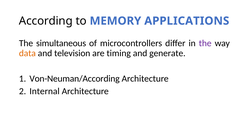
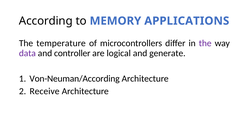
simultaneous: simultaneous -> temperature (61, 43)
data colour: orange -> purple (27, 53)
television: television -> controller (72, 53)
timing: timing -> logical (119, 53)
Internal: Internal -> Receive (45, 91)
